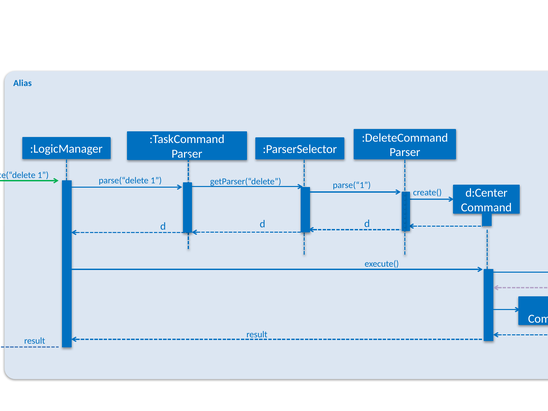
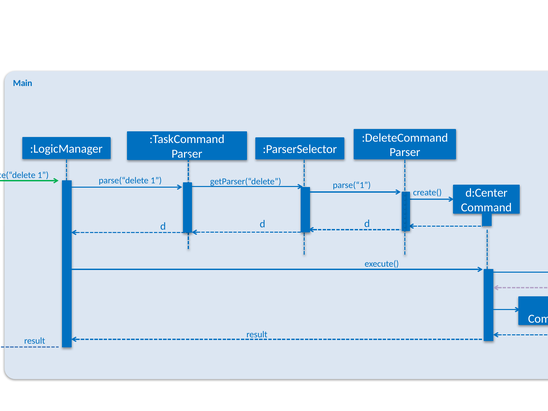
Alias: Alias -> Main (23, 83)
